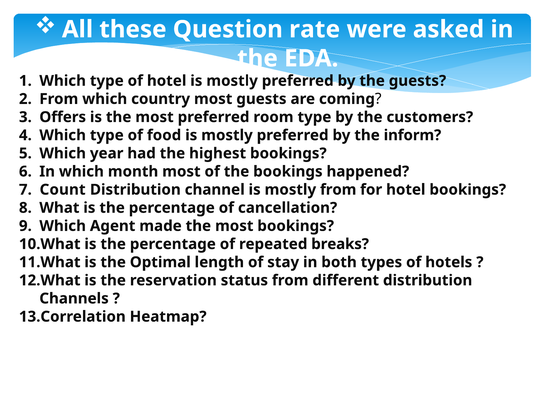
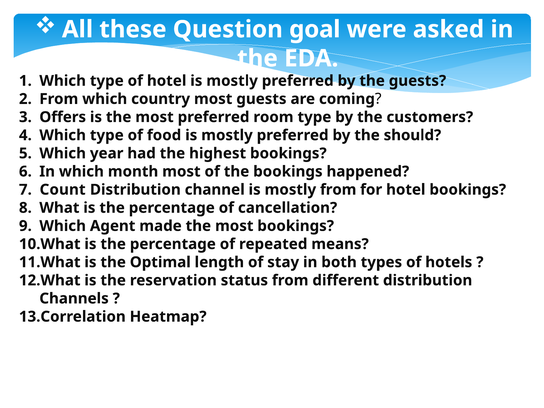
rate: rate -> goal (315, 29)
inform: inform -> should (412, 135)
breaks: breaks -> means (340, 244)
